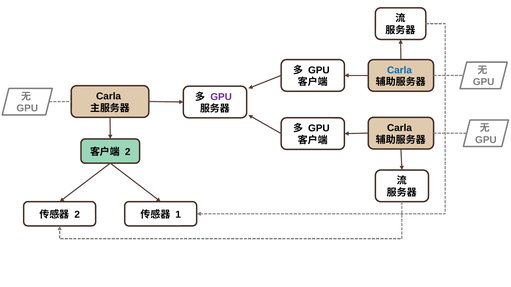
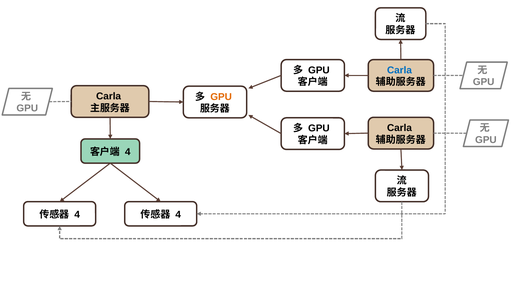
GPU colour: purple -> orange (221, 97)
2: 2 -> 4 (128, 152)
2: 2 -> 4 (77, 215)
1: 1 -> 4 (178, 215)
